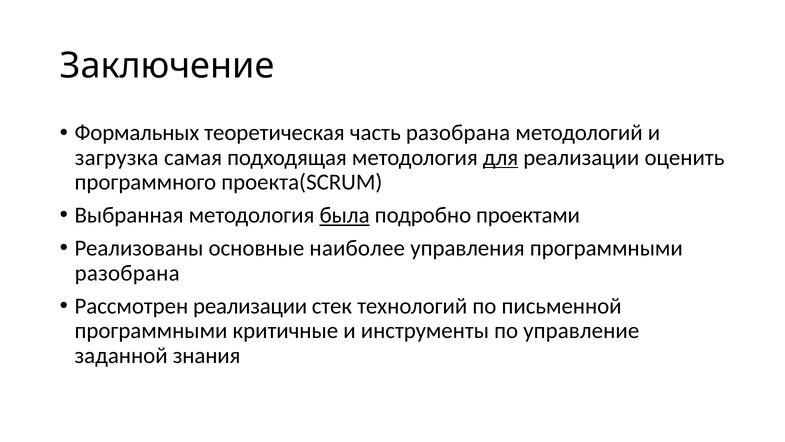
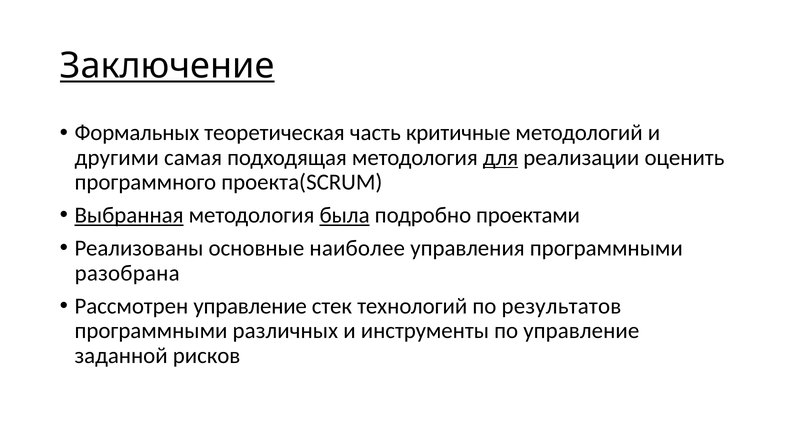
Заключение underline: none -> present (167, 66)
часть разобрана: разобрана -> критичные (458, 133)
загрузка: загрузка -> другими (117, 157)
Выбранная underline: none -> present (129, 215)
Рассмотрен реализации: реализации -> управление (250, 306)
письменной: письменной -> результатов (561, 306)
критичные: критичные -> различных (285, 330)
знания: знания -> рисков (207, 355)
